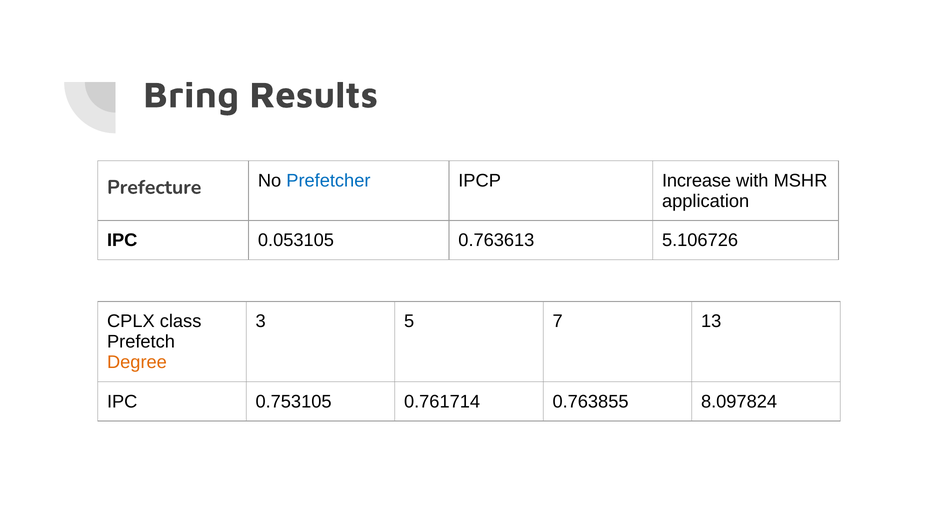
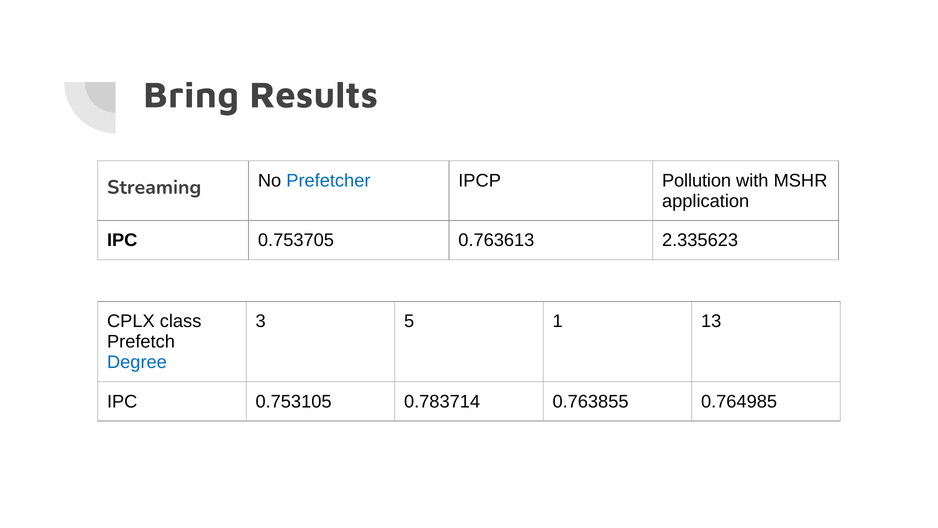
Prefecture: Prefecture -> Streaming (154, 187)
Increase: Increase -> Pollution (697, 181)
0.053105: 0.053105 -> 0.753705 (296, 240)
5.106726: 5.106726 -> 2.335623 (700, 240)
7: 7 -> 1 (558, 321)
Degree colour: orange -> blue (137, 362)
0.761714: 0.761714 -> 0.783714 (442, 401)
8.097824: 8.097824 -> 0.764985 (739, 401)
